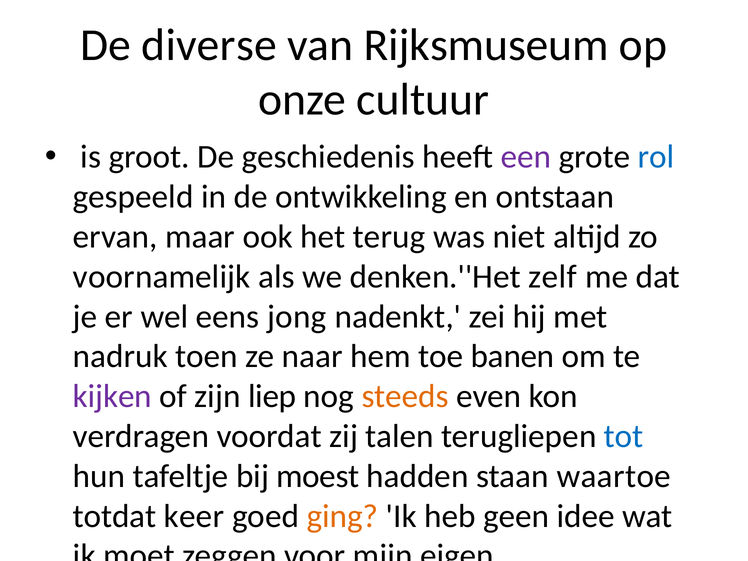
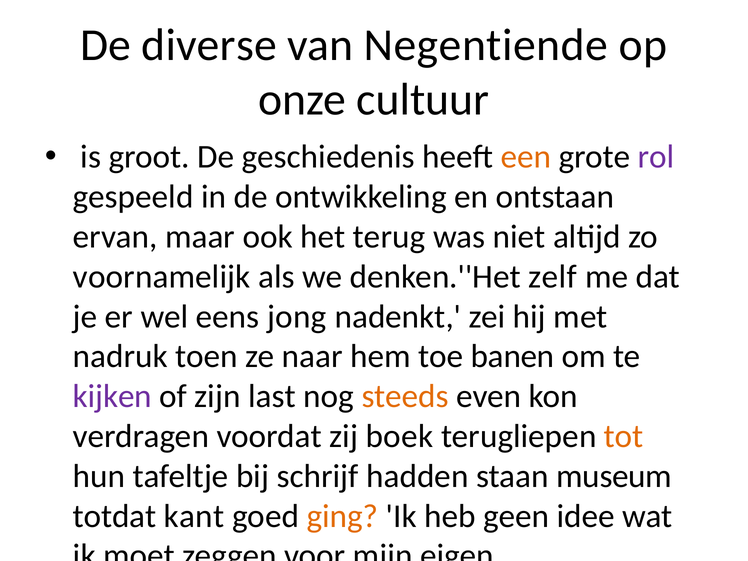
Rijksmuseum: Rijksmuseum -> Negentiende (486, 45)
een colour: purple -> orange (526, 157)
rol colour: blue -> purple (656, 157)
liep: liep -> last (272, 396)
talen: talen -> boek (399, 436)
tot colour: blue -> orange (624, 436)
moest: moest -> schrijf (318, 476)
waartoe: waartoe -> museum (614, 476)
keer: keer -> kant (194, 516)
